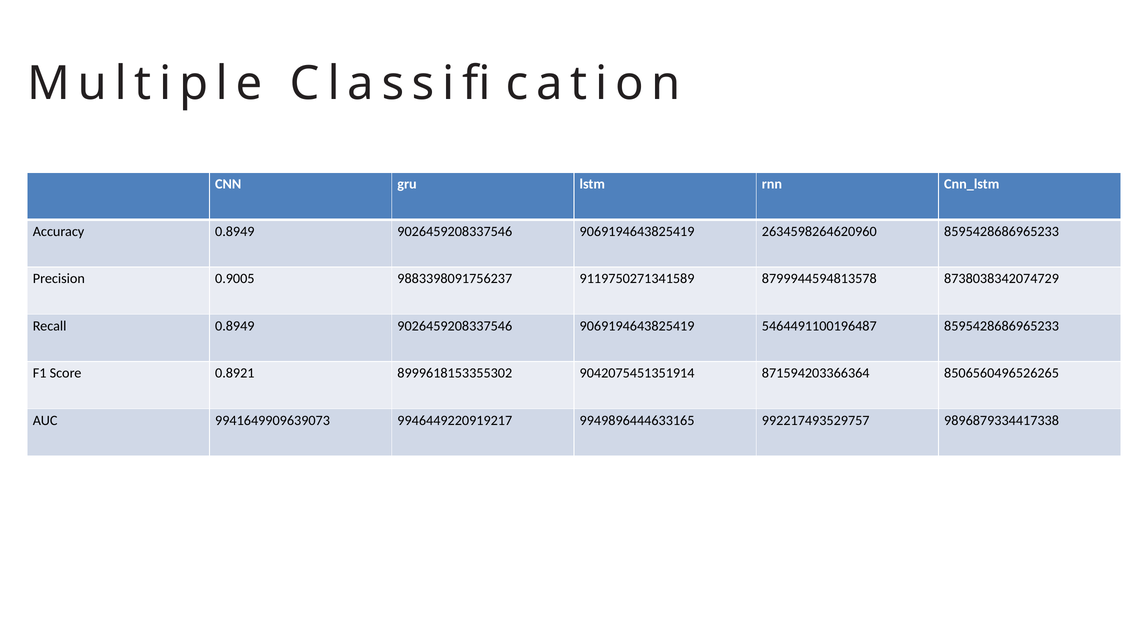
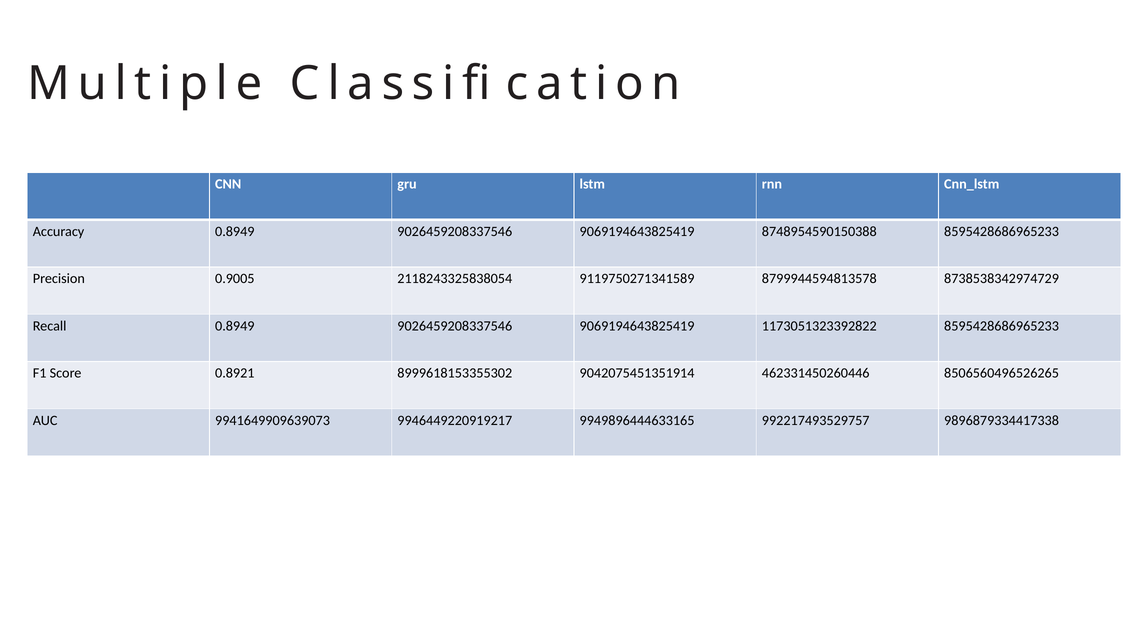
2634598264620960: 2634598264620960 -> 8748954590150388 (819, 232)
9883398091756237: 9883398091756237 -> 2118243325838054 (455, 279)
8738038342074729: 8738038342074729 -> 8738538342974729 (1002, 279)
5464491100196487: 5464491100196487 -> 1173051323392822 (819, 326)
871594203366364: 871594203366364 -> 462331450260446 (816, 373)
